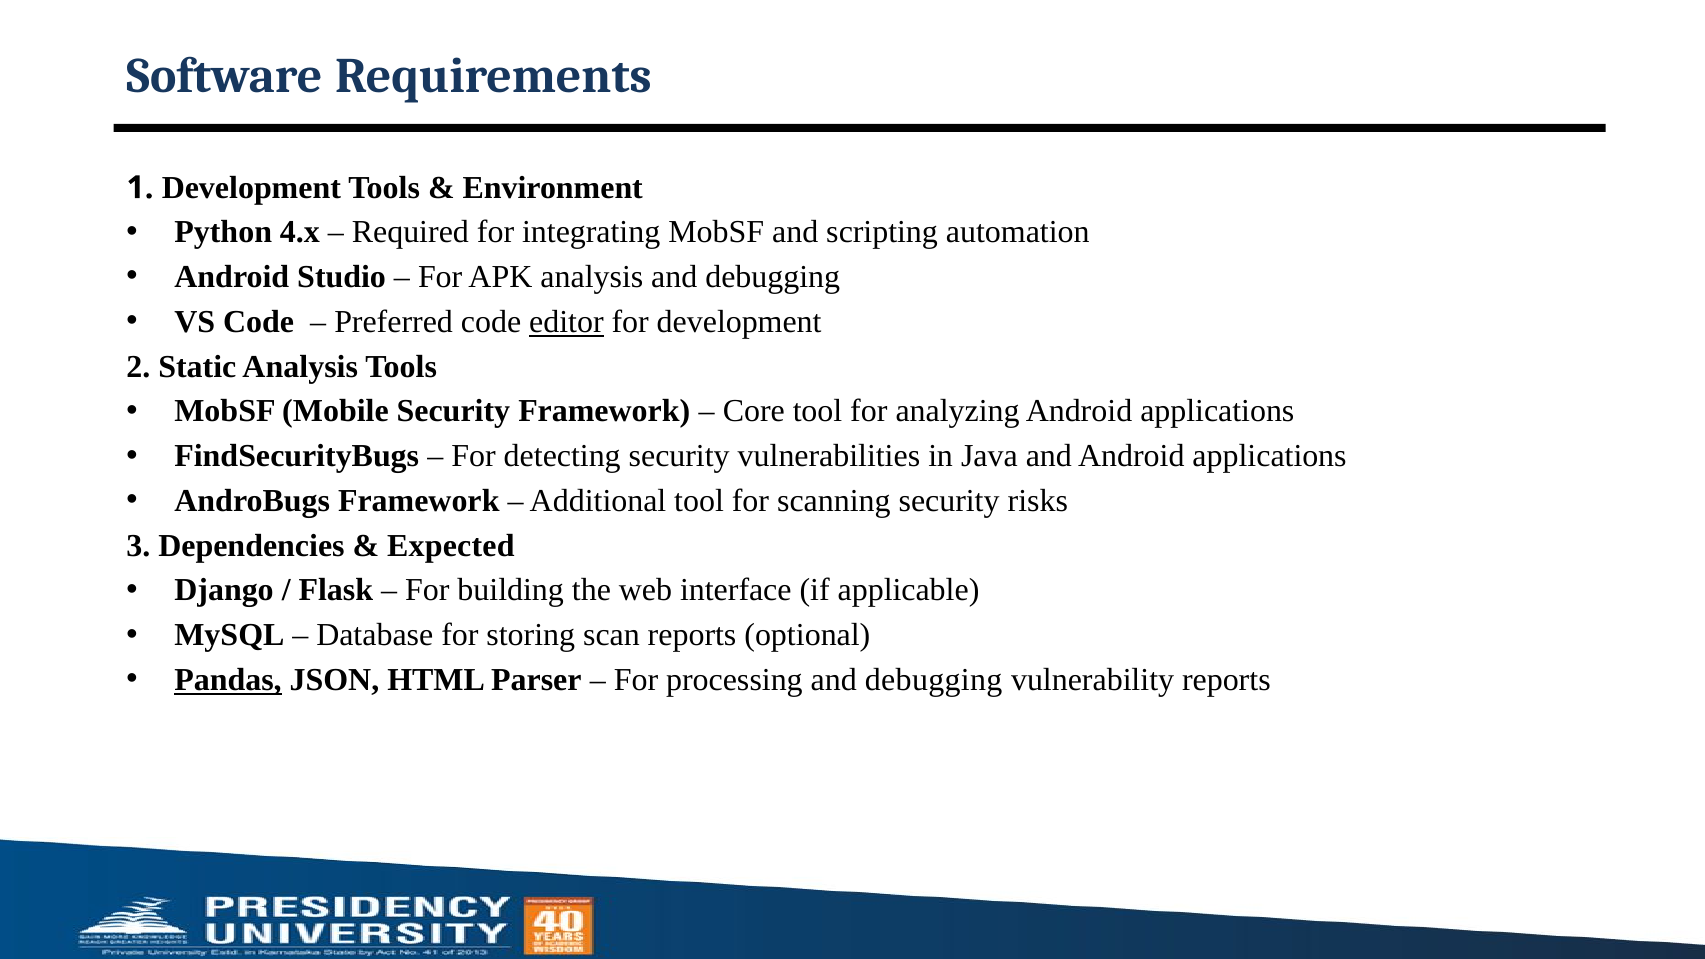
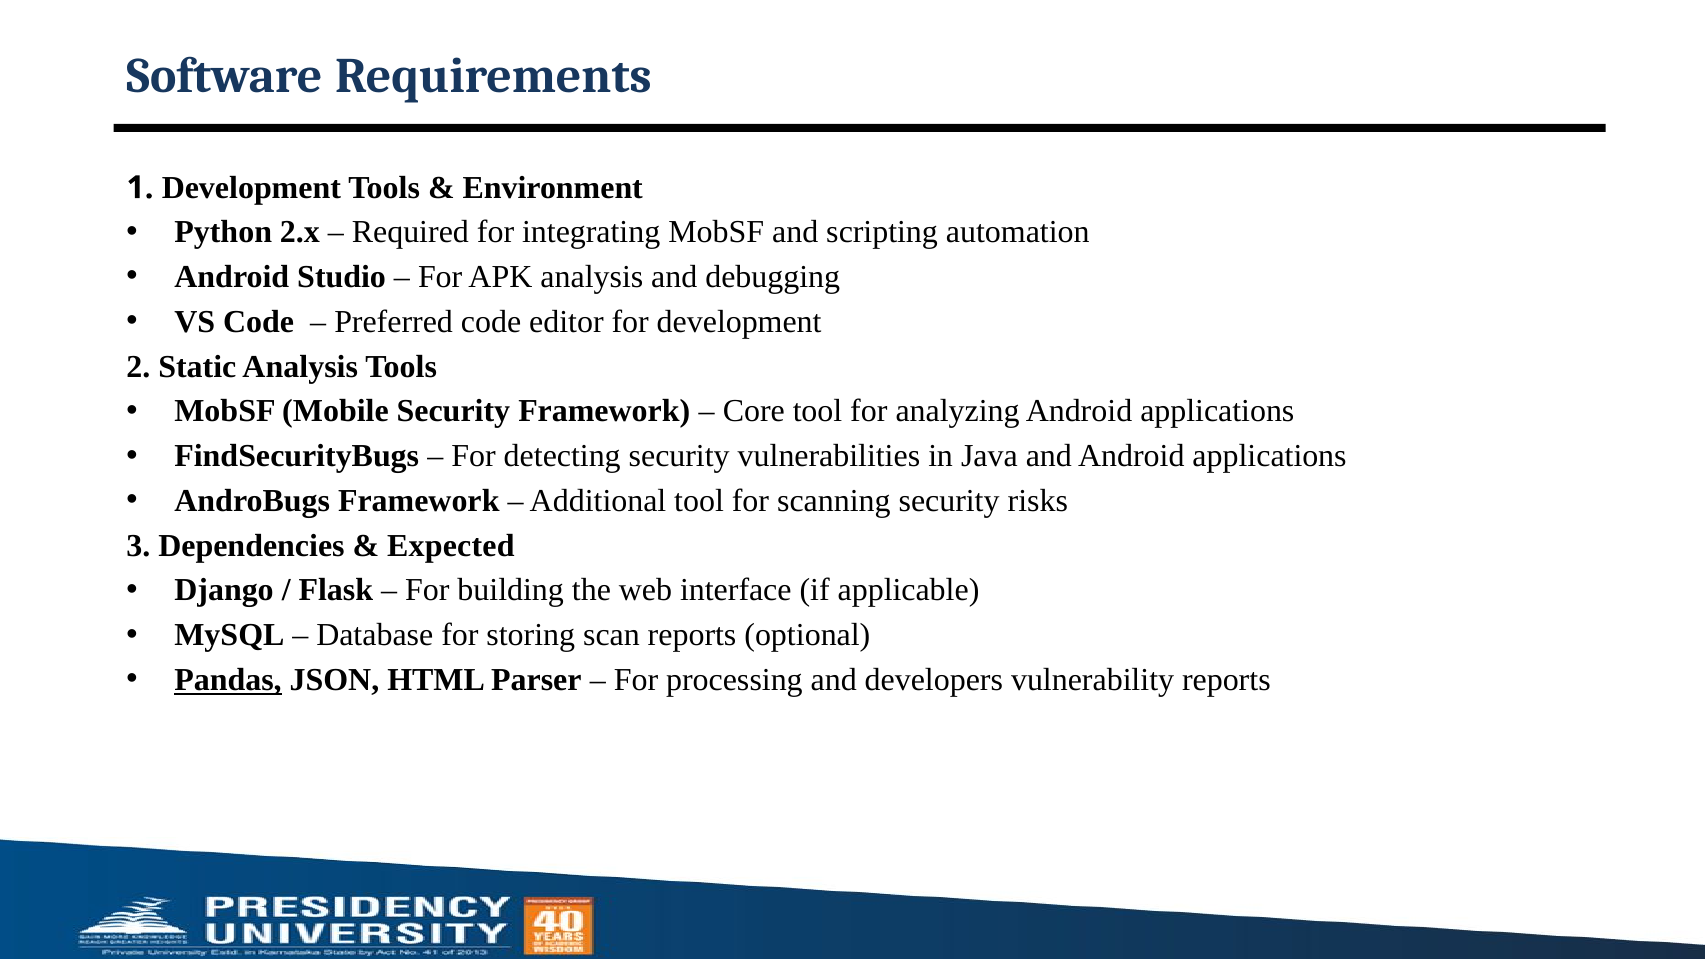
4.x: 4.x -> 2.x (300, 232)
editor underline: present -> none (566, 322)
processing and debugging: debugging -> developers (934, 680)
